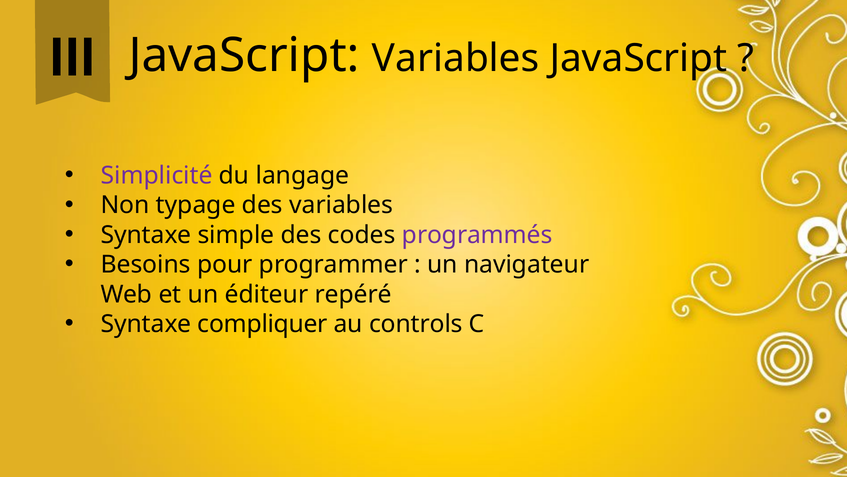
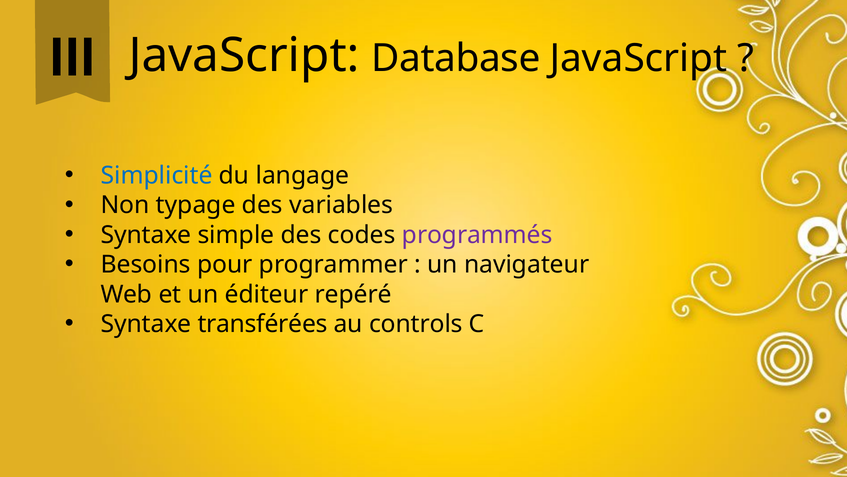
JavaScript Variables: Variables -> Database (456, 59)
Simplicité colour: purple -> blue (157, 175)
compliquer: compliquer -> transférées (263, 324)
